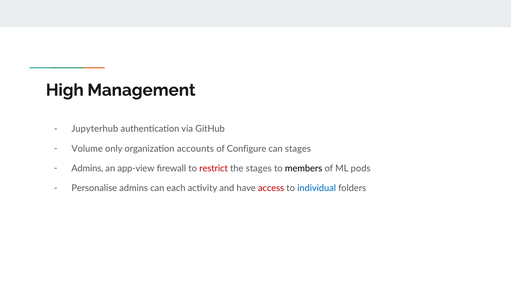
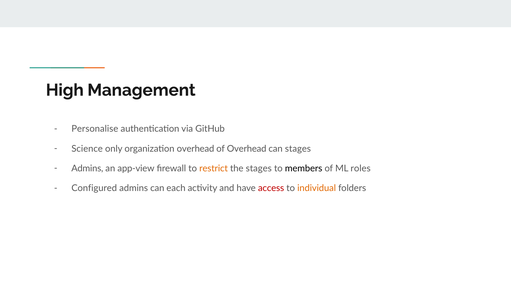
Jupyterhub: Jupyterhub -> Personalise (95, 129)
Volume: Volume -> Science (87, 149)
organization accounts: accounts -> overhead (195, 149)
of Configure: Configure -> Overhead (247, 149)
restrict colour: red -> orange (214, 169)
pods: pods -> roles (361, 169)
Personalise: Personalise -> Configured (94, 188)
individual colour: blue -> orange (317, 188)
